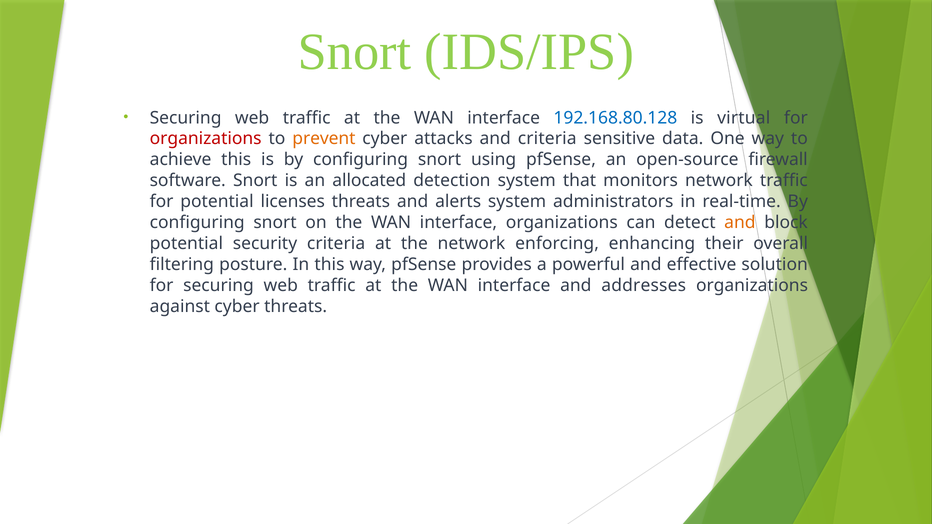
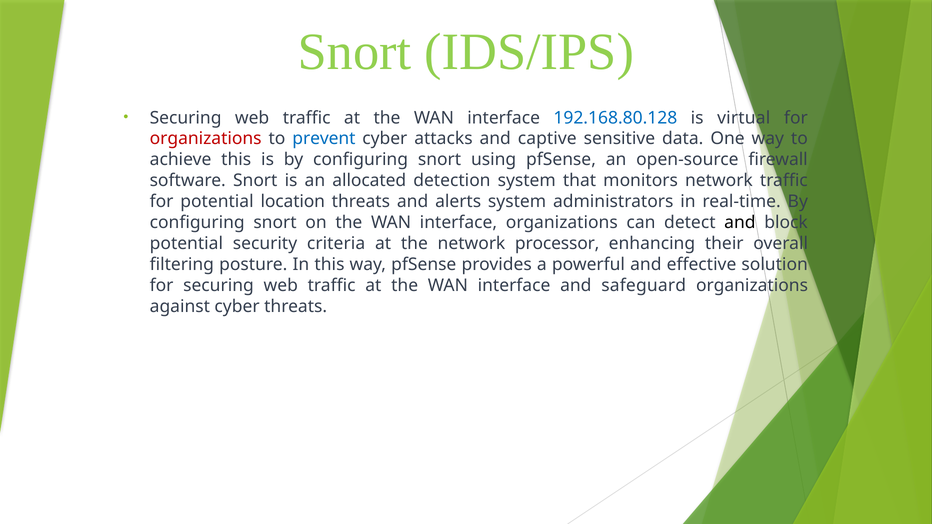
prevent colour: orange -> blue (324, 139)
and criteria: criteria -> captive (547, 139)
licenses: licenses -> location (293, 202)
and colour: orange -> black (740, 223)
enforcing: enforcing -> processor (557, 244)
addresses: addresses -> safeguard (644, 286)
